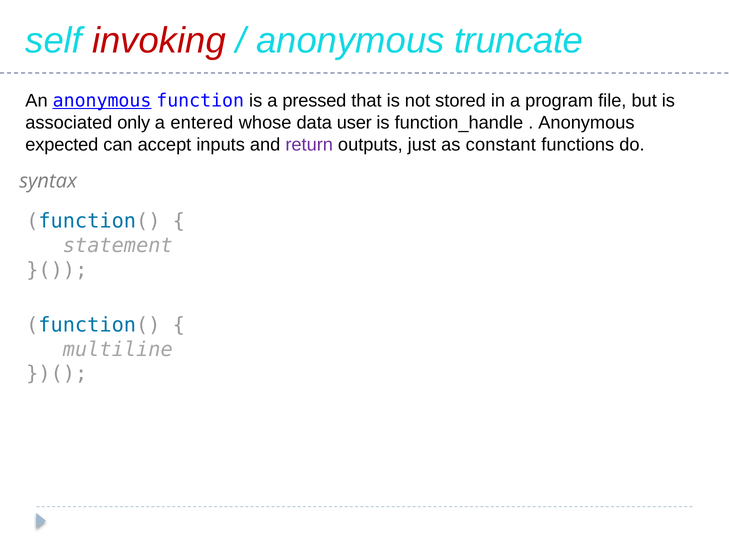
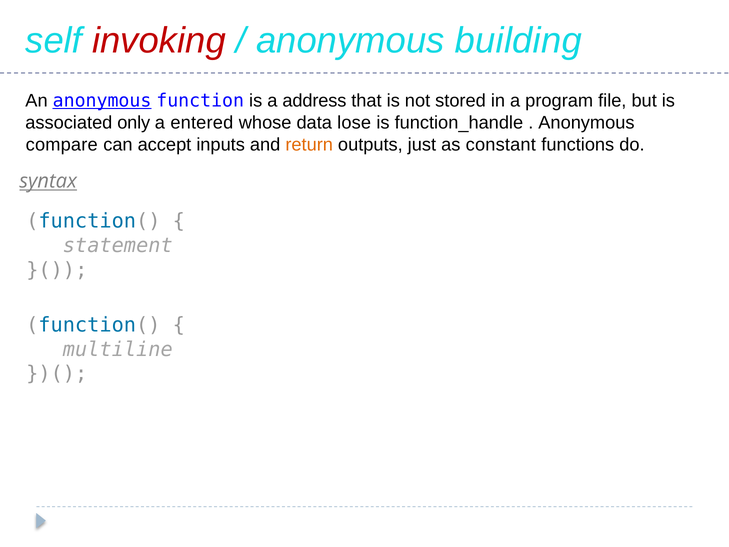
truncate: truncate -> building (518, 41)
pressed: pressed -> address (314, 101)
user: user -> lose (354, 123)
expected: expected -> compare (62, 145)
return colour: purple -> orange (309, 145)
syntax underline: none -> present (48, 181)
